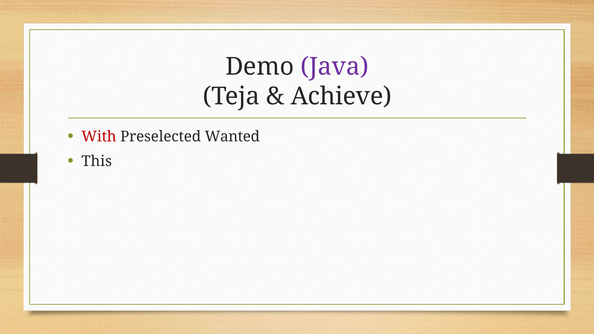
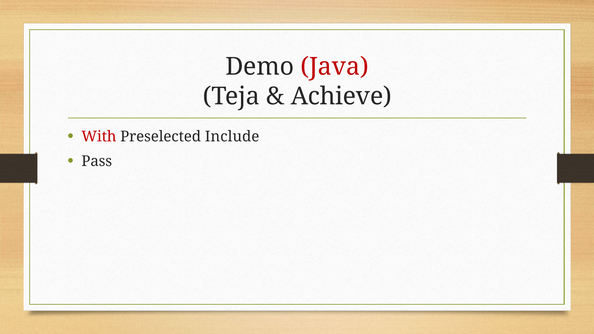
Java colour: purple -> red (335, 67)
Wanted: Wanted -> Include (232, 137)
This: This -> Pass (97, 161)
